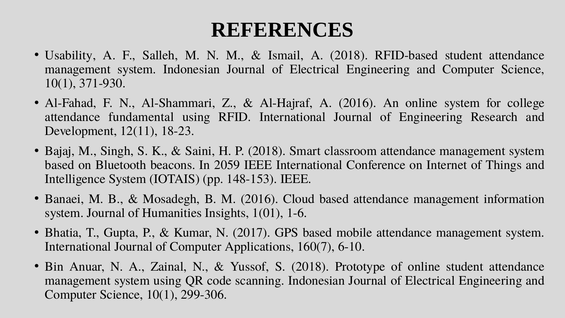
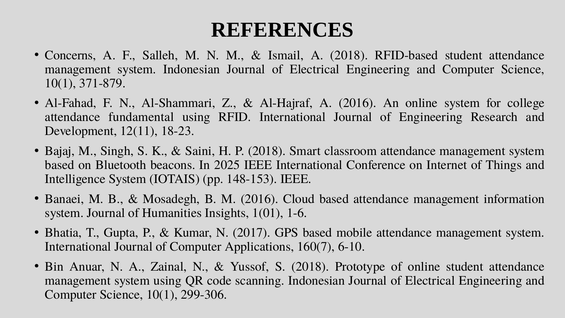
Usability: Usability -> Concerns (71, 55)
371-930: 371-930 -> 371-879 (102, 83)
2059: 2059 -> 2025 (227, 165)
